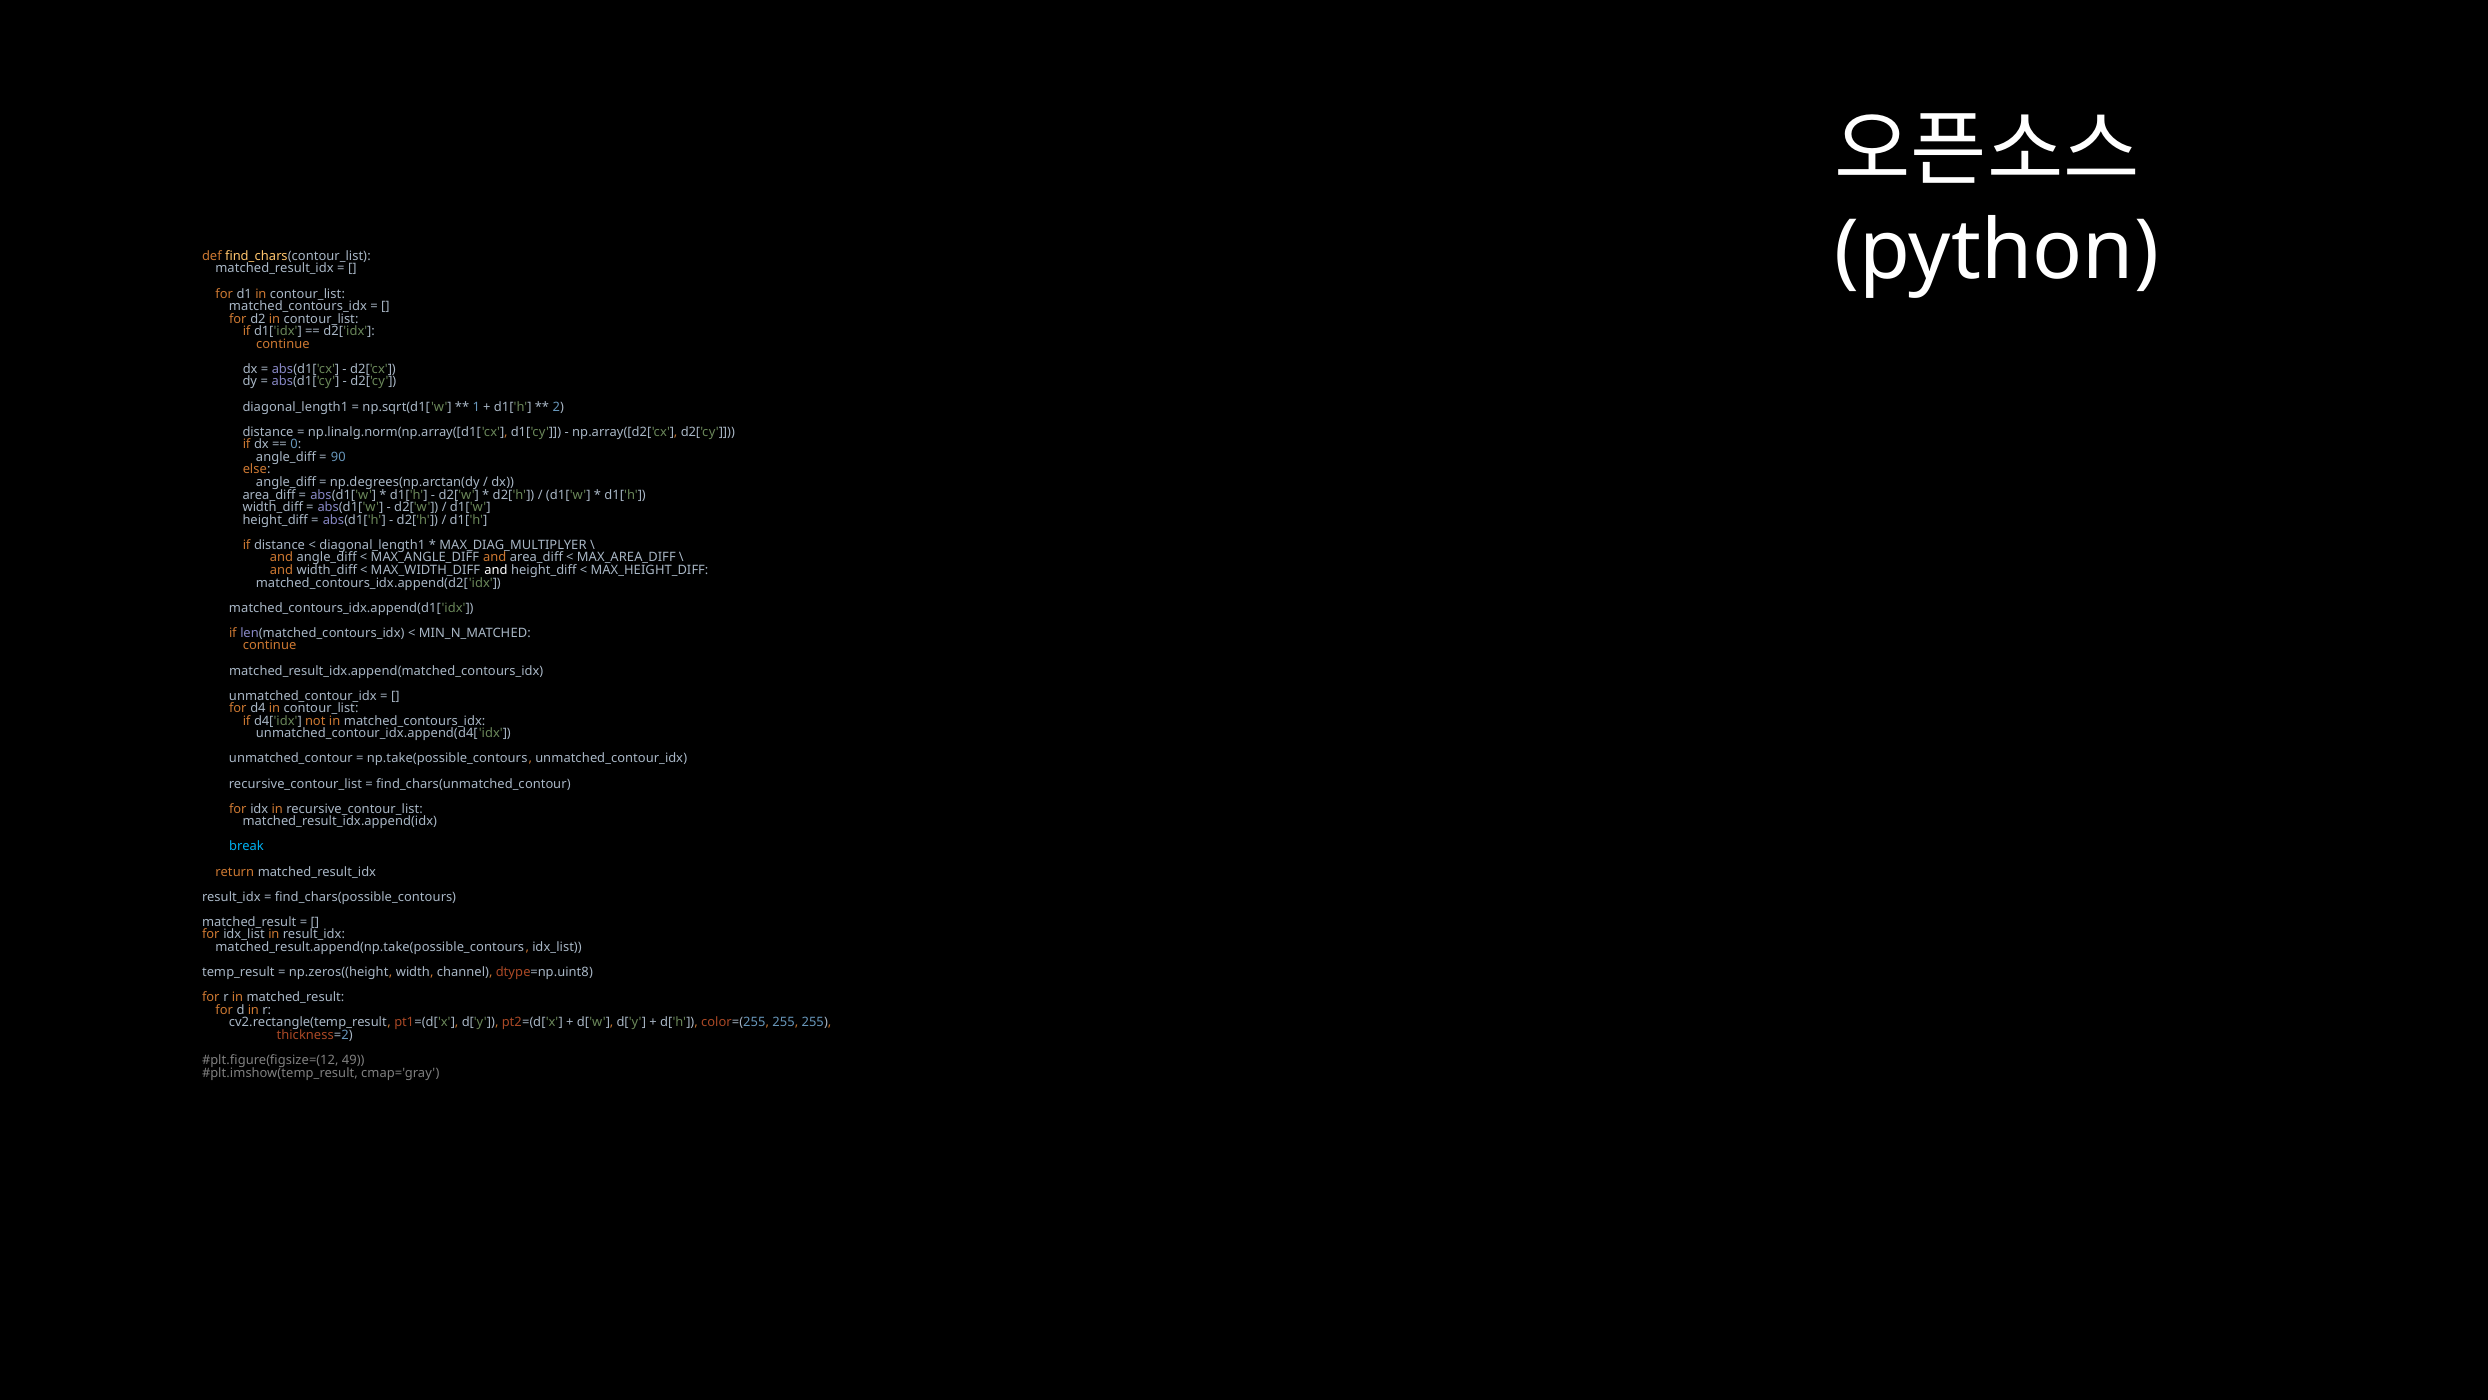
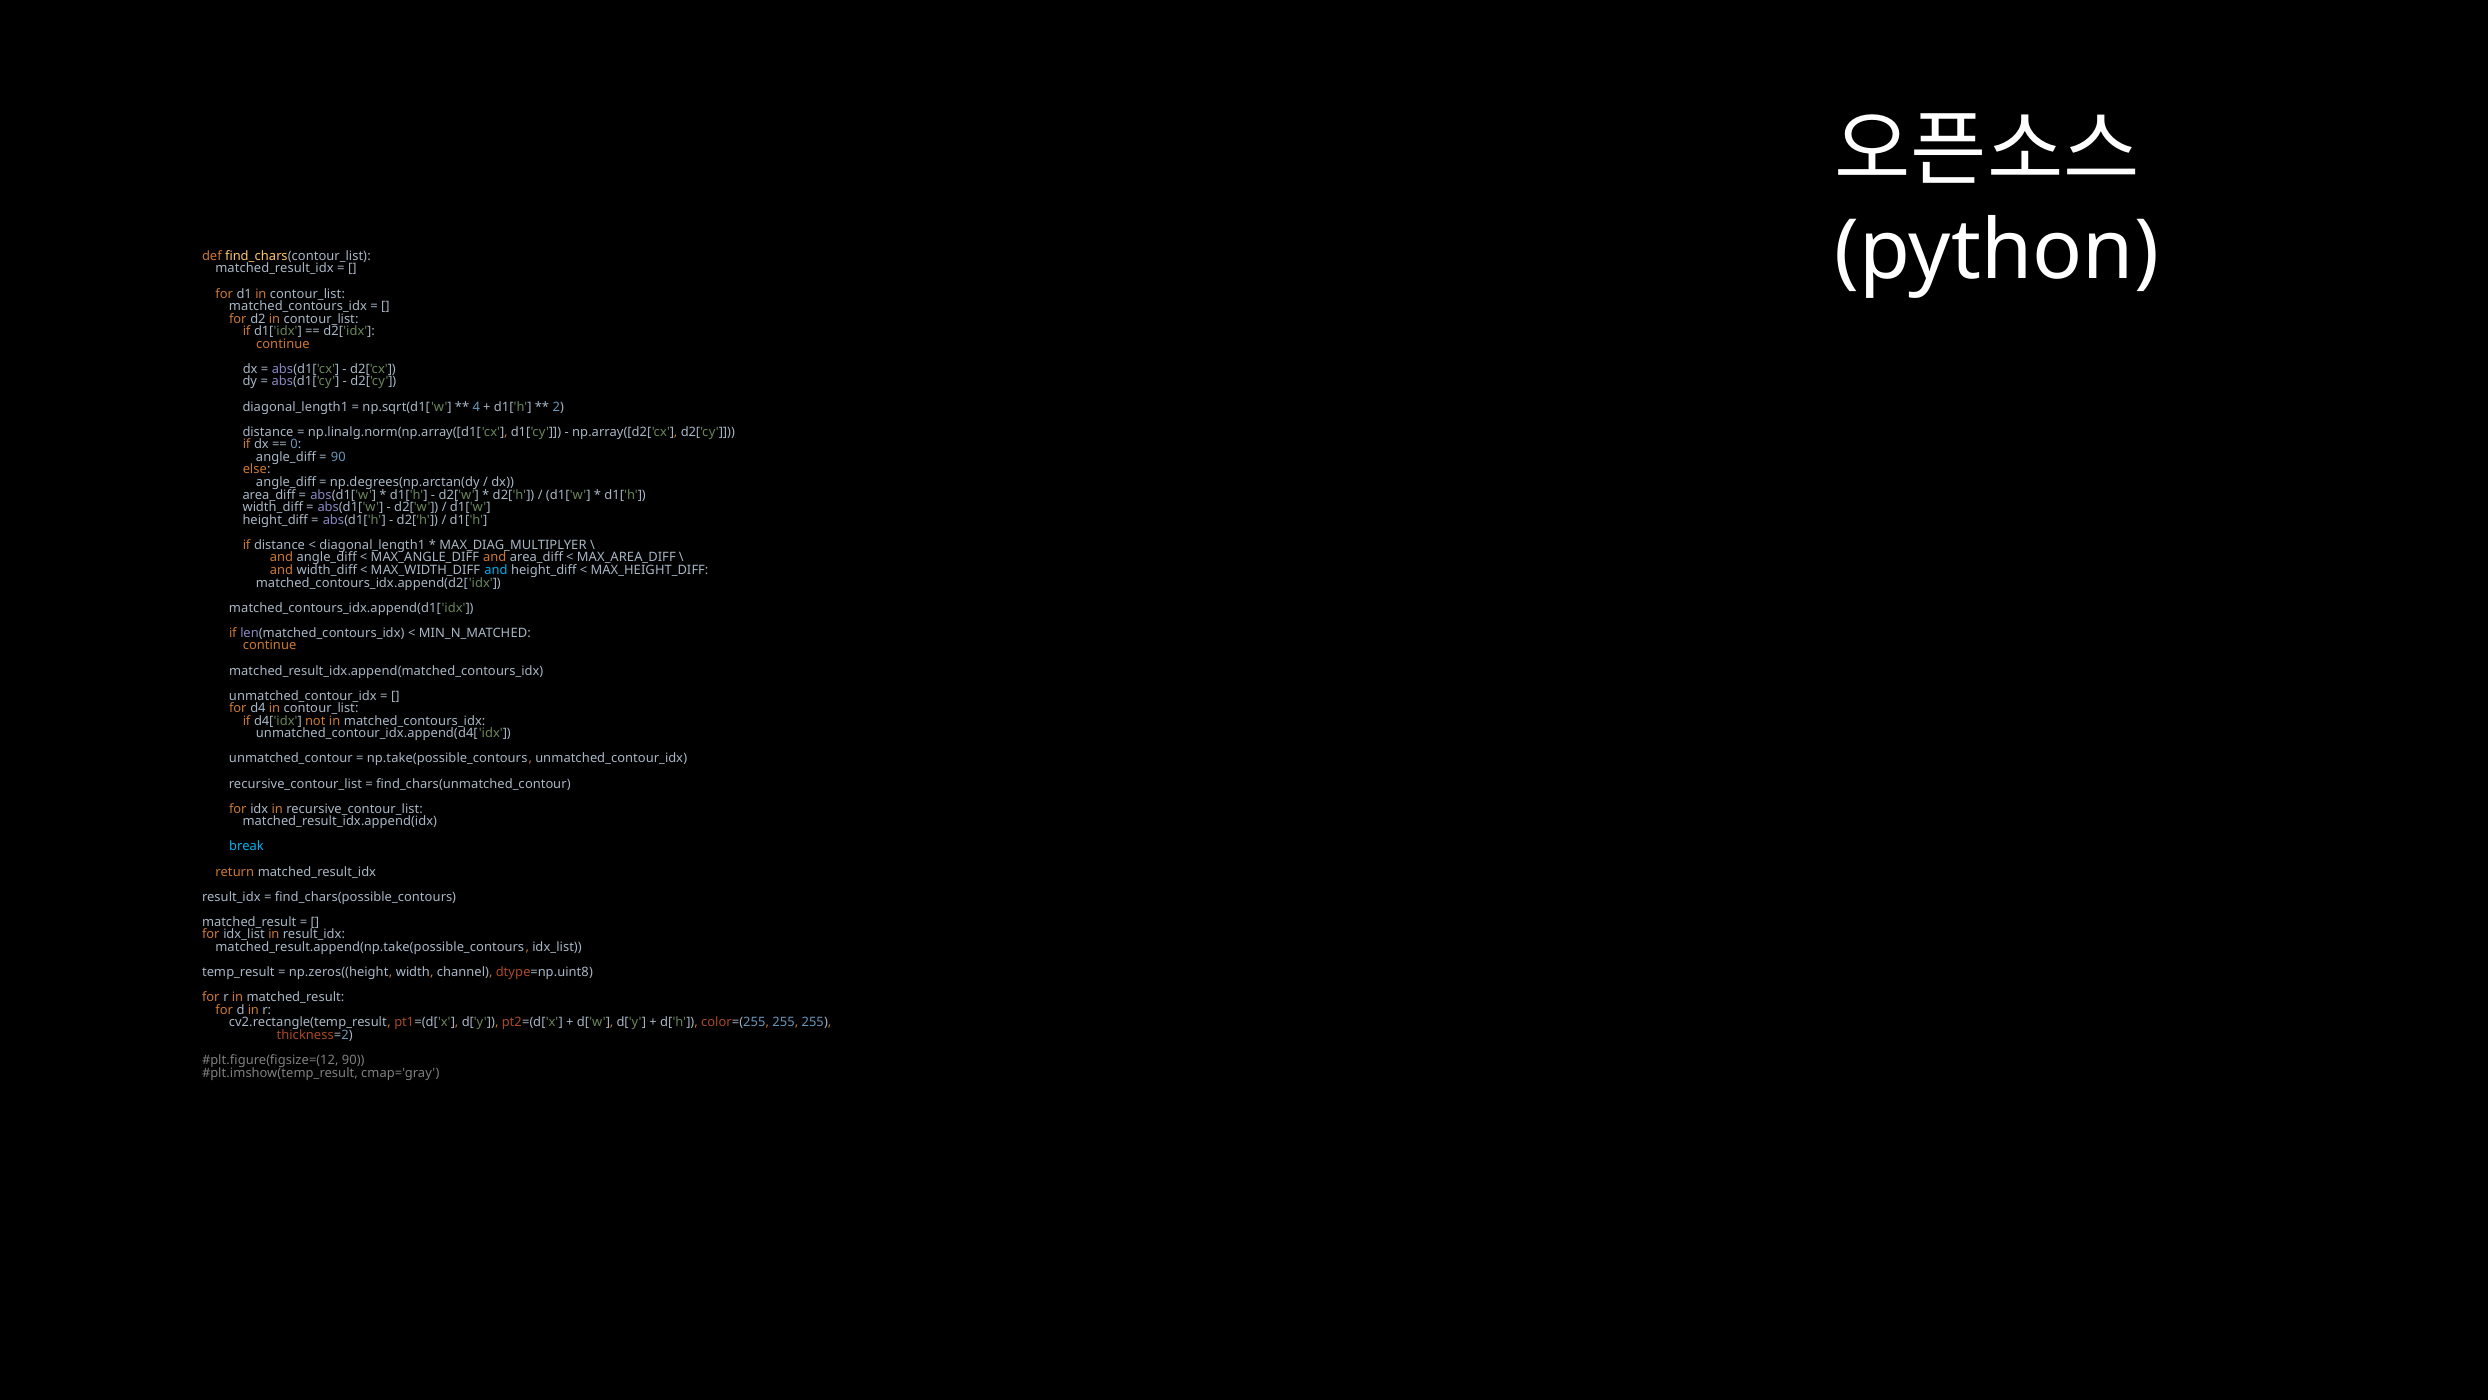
1: 1 -> 4 (476, 407)
and colour: white -> light blue (496, 570)
49: 49 -> 90 (353, 1060)
